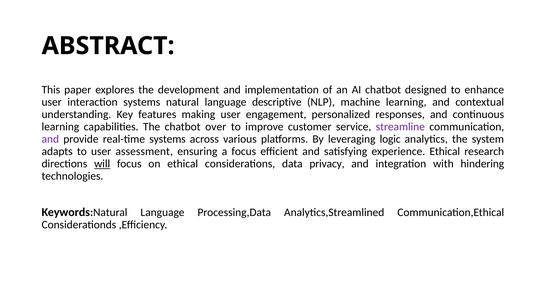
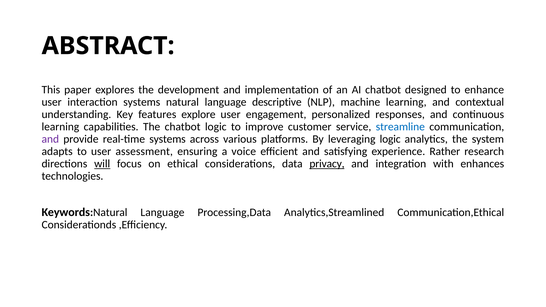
making: making -> explore (198, 114)
chatbot over: over -> logic (216, 127)
streamline colour: purple -> blue (400, 127)
a focus: focus -> voice (244, 151)
experience Ethical: Ethical -> Rather (445, 151)
privacy underline: none -> present (327, 164)
hindering: hindering -> enhances (482, 164)
